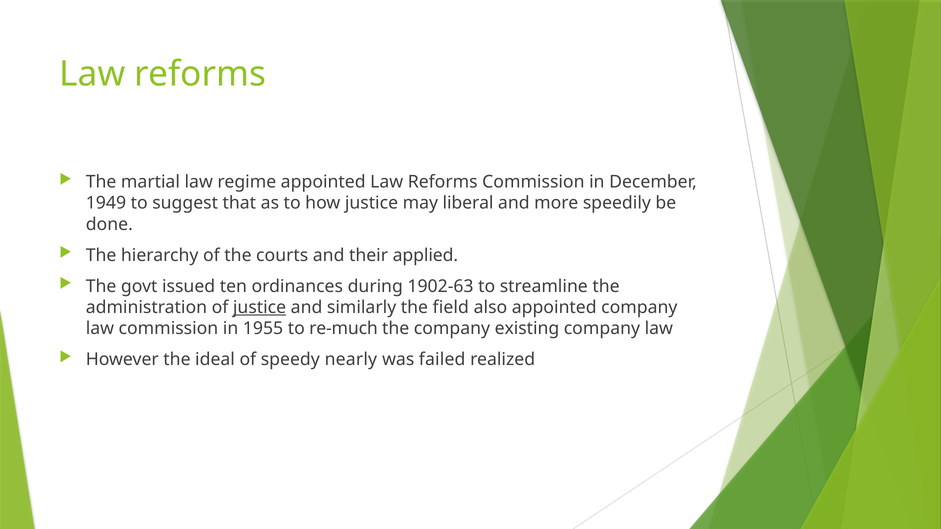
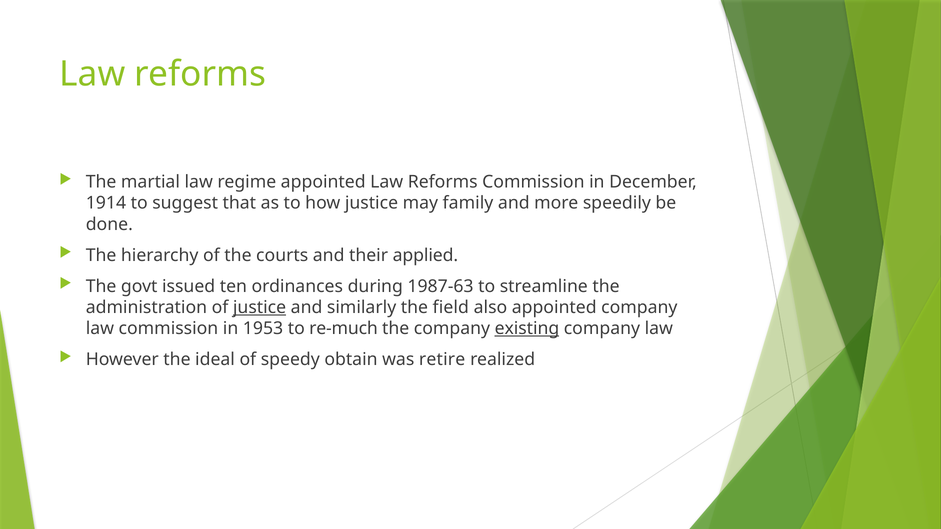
1949: 1949 -> 1914 (106, 203)
liberal: liberal -> family (468, 203)
1902-63: 1902-63 -> 1987-63 (441, 286)
1955: 1955 -> 1953 (263, 329)
existing underline: none -> present (527, 329)
nearly: nearly -> obtain (351, 360)
failed: failed -> retire (442, 360)
